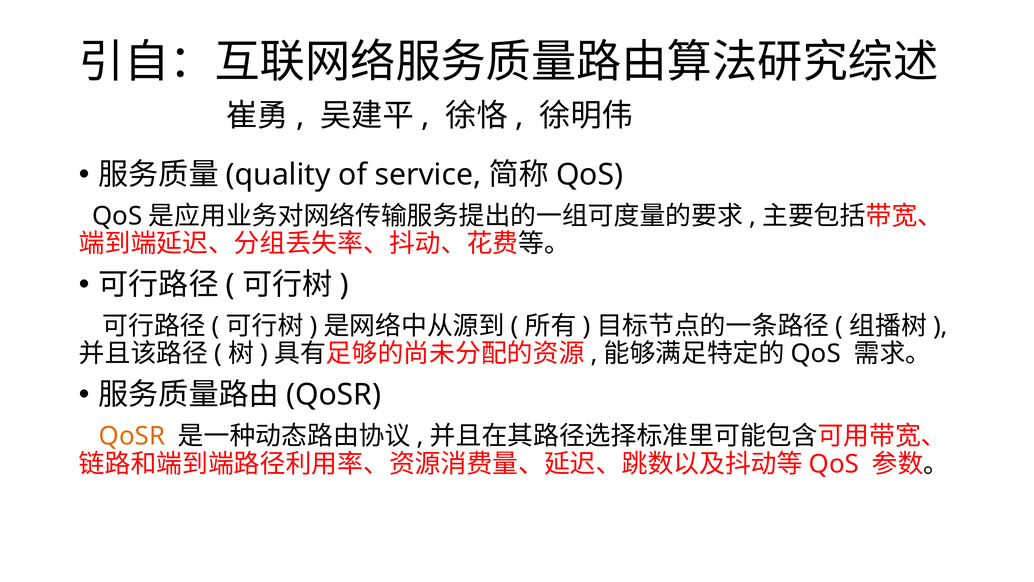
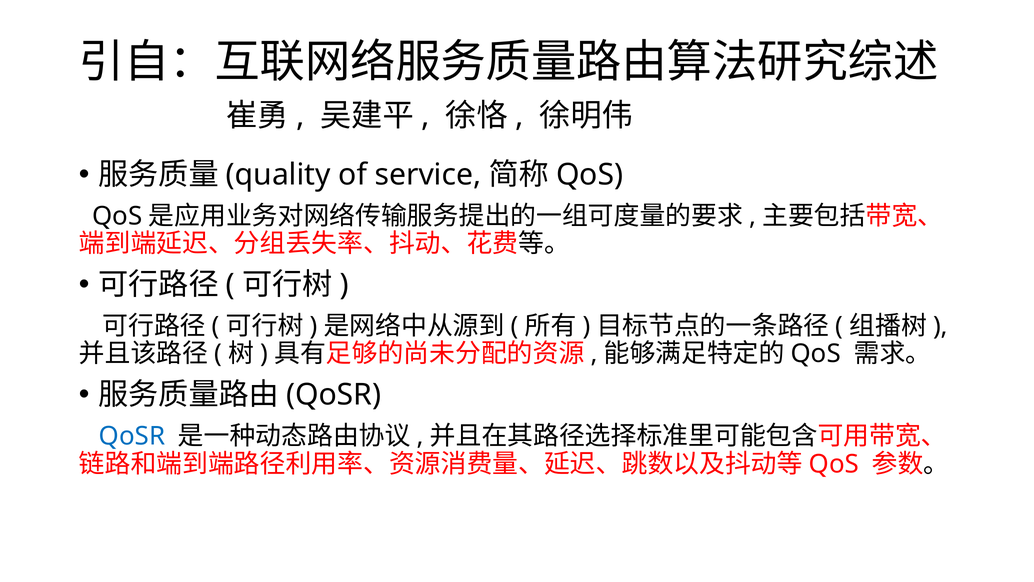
QoSR colour: orange -> blue (132, 436)
